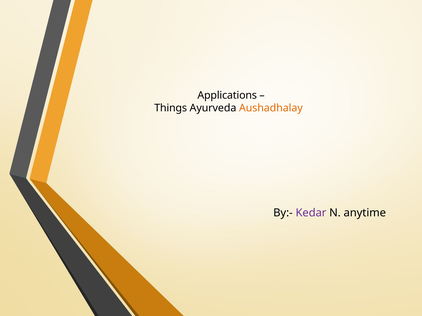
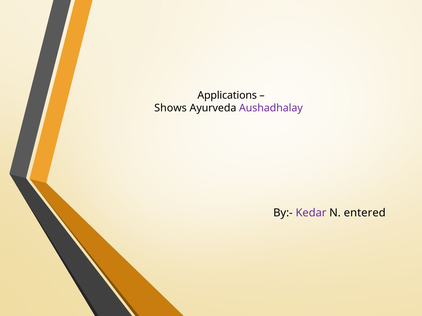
Things: Things -> Shows (171, 108)
Aushadhalay colour: orange -> purple (271, 108)
anytime: anytime -> entered (365, 213)
